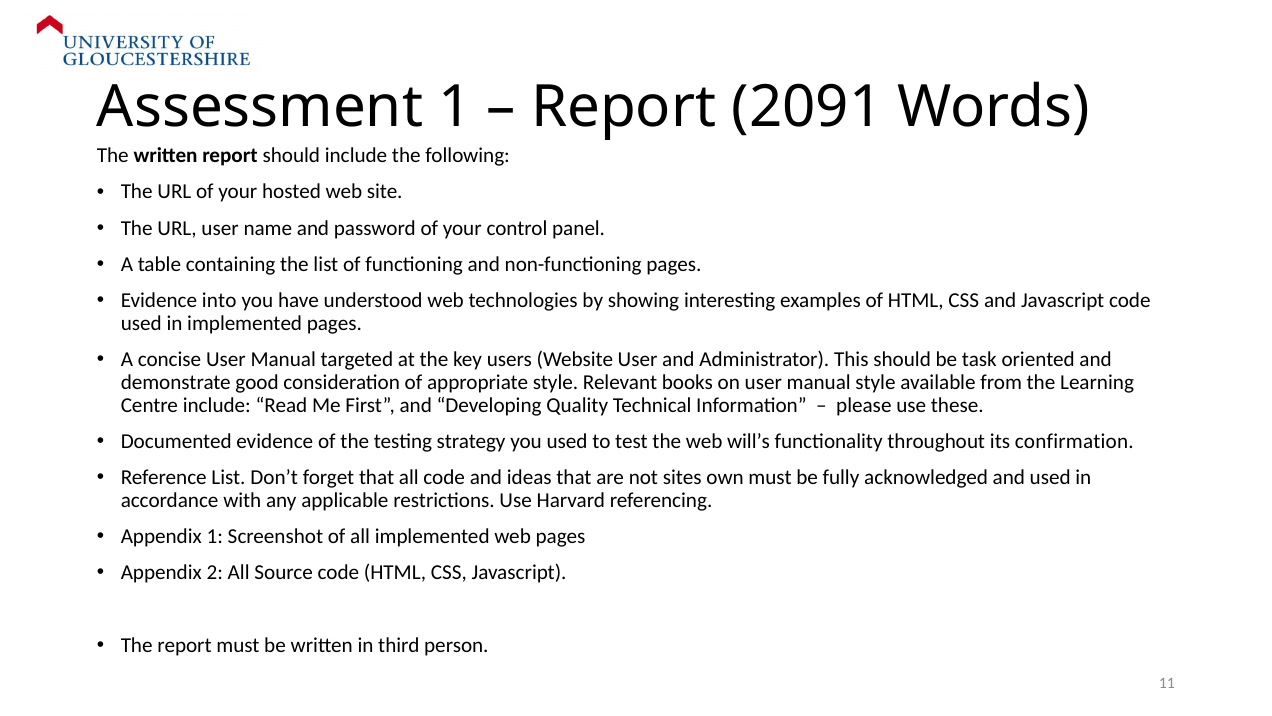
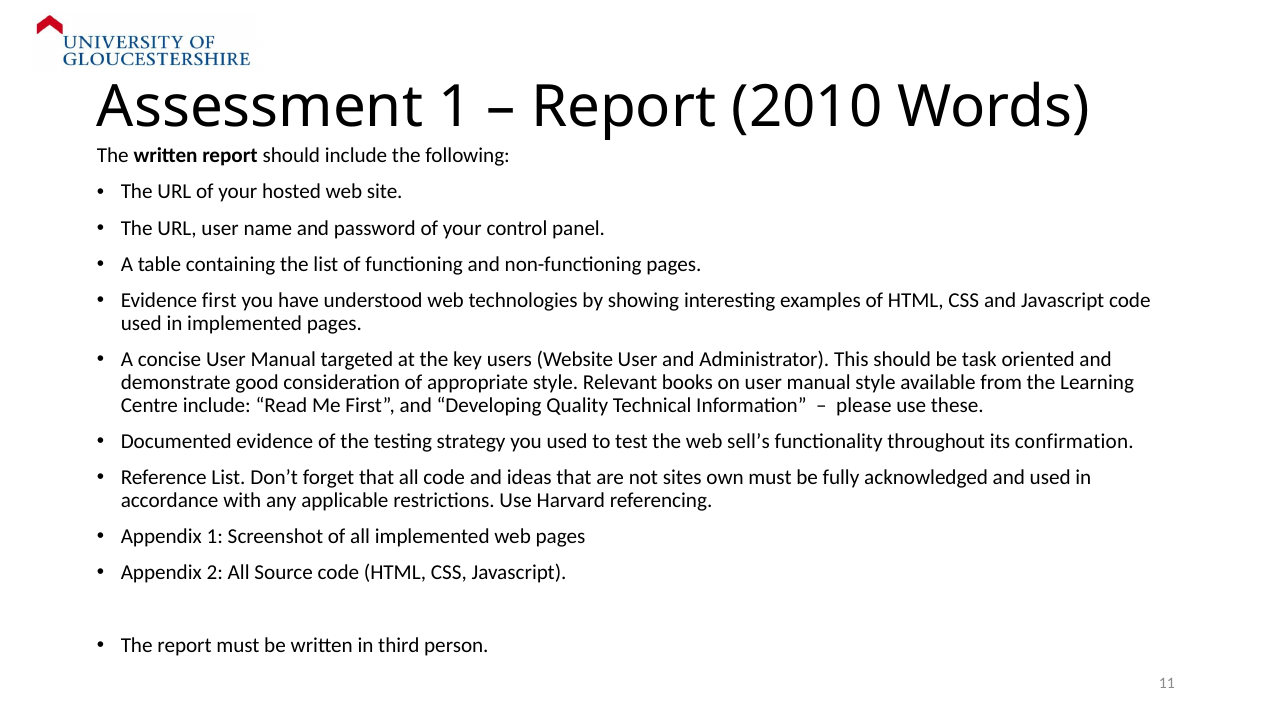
2091: 2091 -> 2010 (807, 107)
Evidence into: into -> first (219, 300)
will’s: will’s -> sell’s (748, 441)
